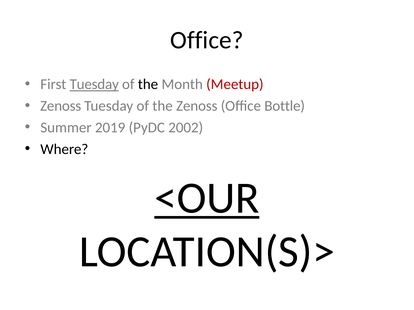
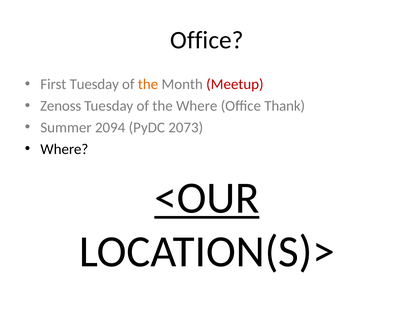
Tuesday underline: present -> none (94, 85)
the colour: black -> orange (148, 85)
the Zenoss: Zenoss -> Where (197, 106)
Bottle: Bottle -> Thank (285, 106)
2019: 2019 -> 2094 (110, 128)
2002: 2002 -> 2073 (186, 128)
